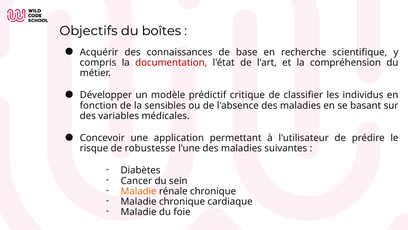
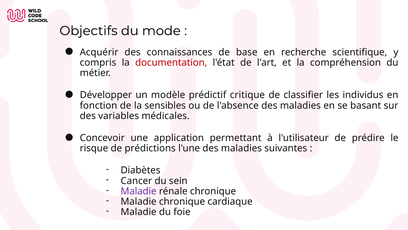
boîtes: boîtes -> mode (161, 31)
robustesse: robustesse -> prédictions (150, 148)
Maladie colour: orange -> purple (139, 191)
